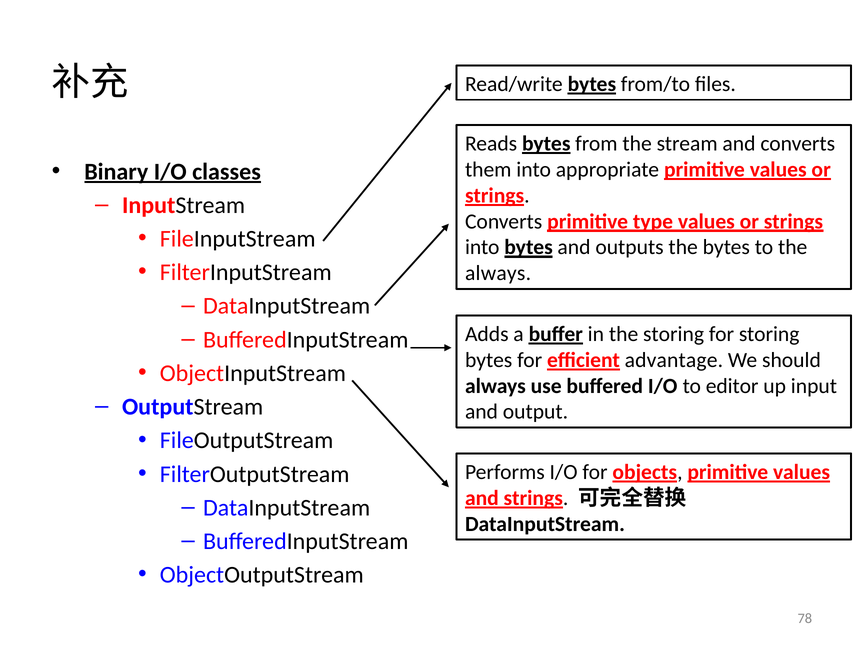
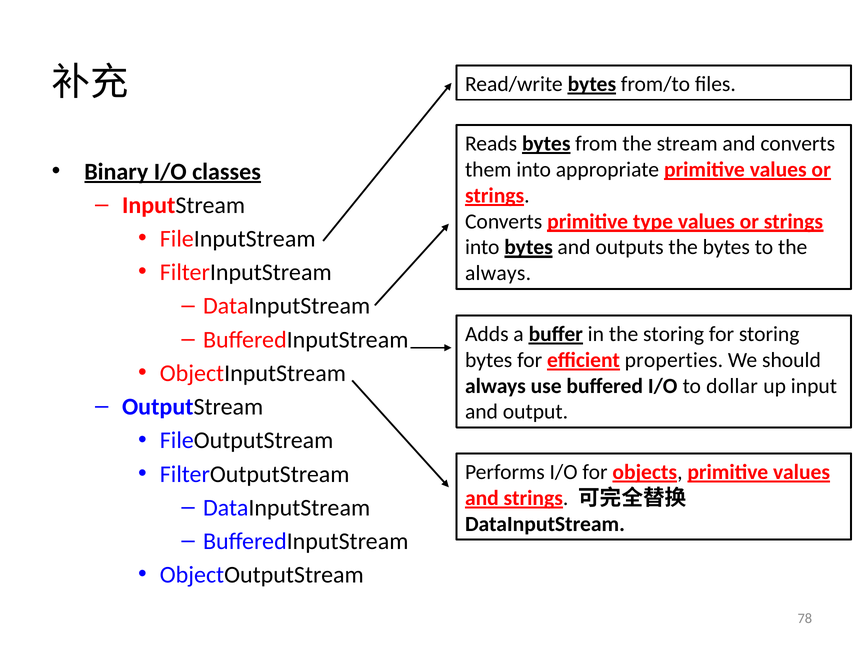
advantage: advantage -> properties (674, 360)
editor: editor -> dollar (732, 386)
